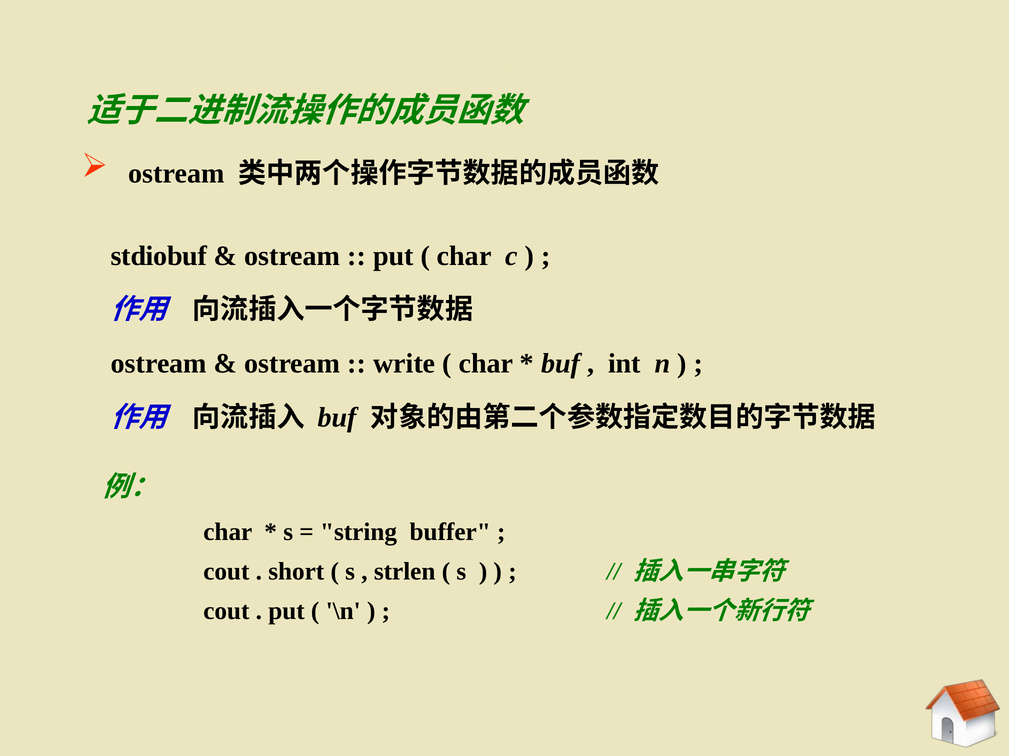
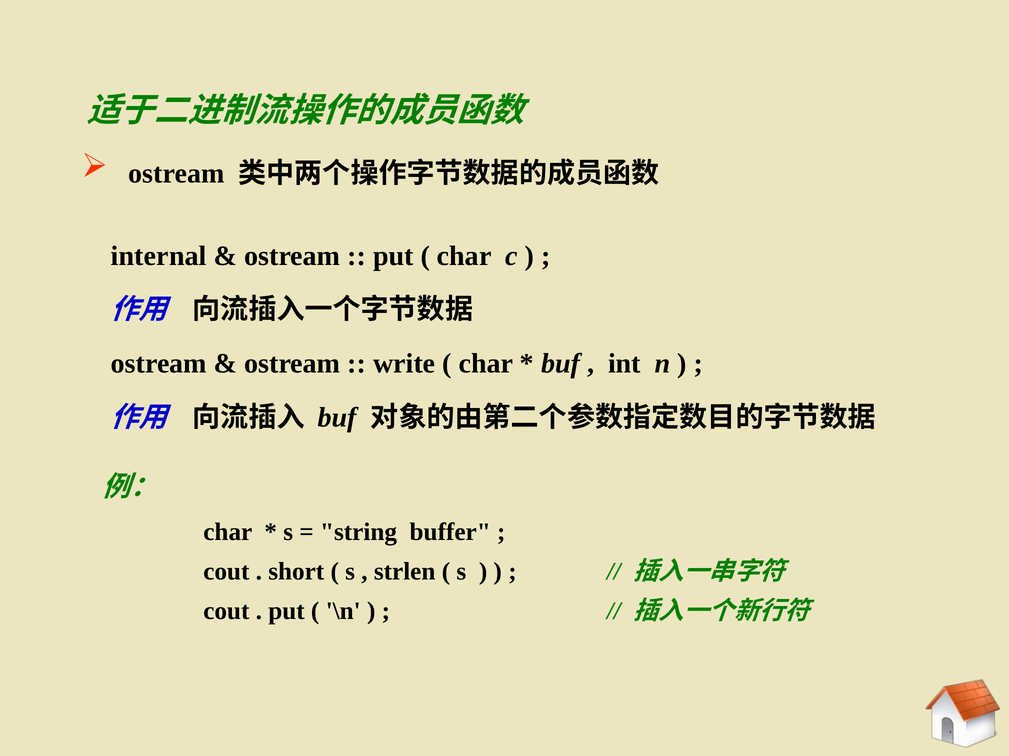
stdiobuf: stdiobuf -> internal (159, 256)
